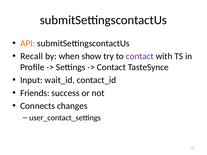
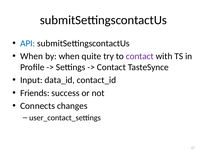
API colour: orange -> blue (28, 43)
Recall: Recall -> When (32, 56)
show: show -> quite (91, 56)
wait_id: wait_id -> data_id (60, 80)
